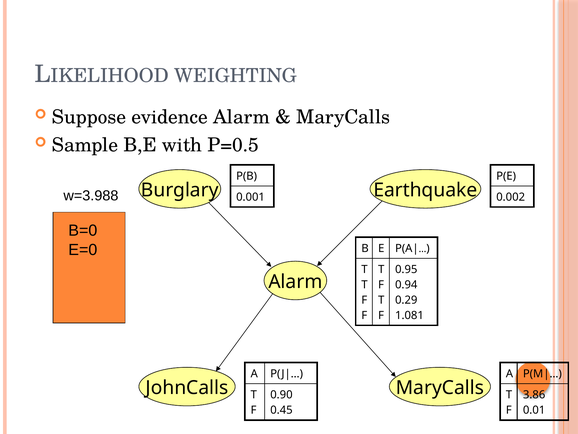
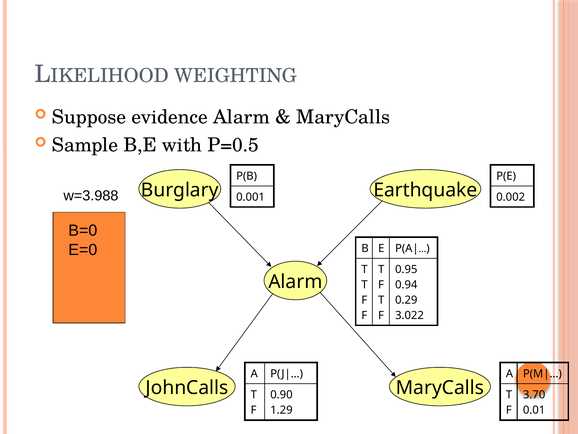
1.081: 1.081 -> 3.022 (409, 315)
3.86: 3.86 -> 3.70 (534, 394)
0.45: 0.45 -> 1.29 (281, 410)
